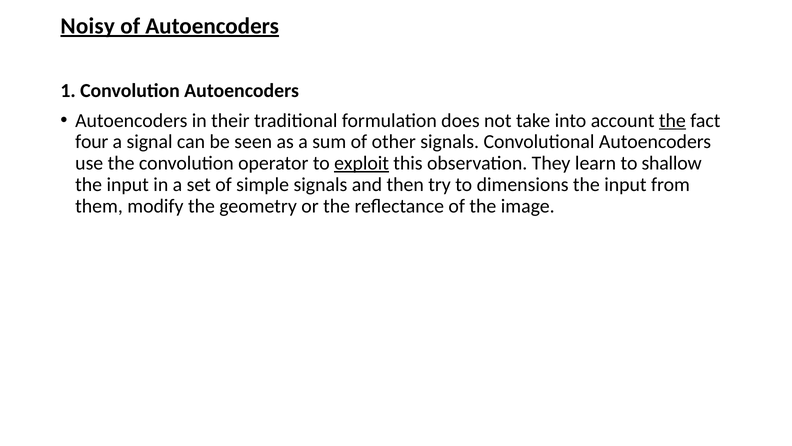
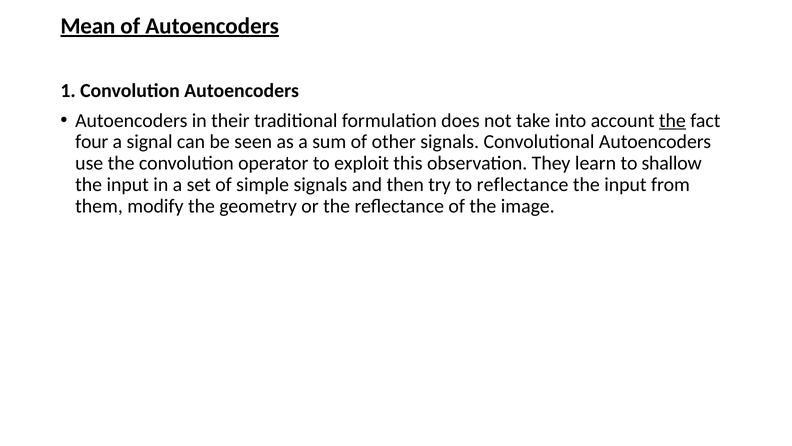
Noisy: Noisy -> Mean (88, 26)
exploit underline: present -> none (362, 163)
to dimensions: dimensions -> reflectance (523, 184)
